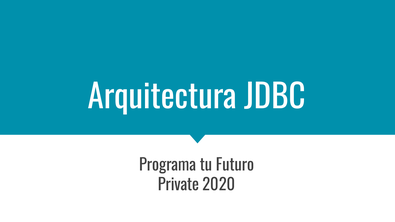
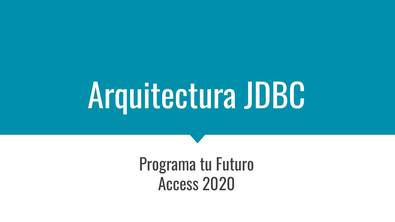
Private: Private -> Access (178, 185)
